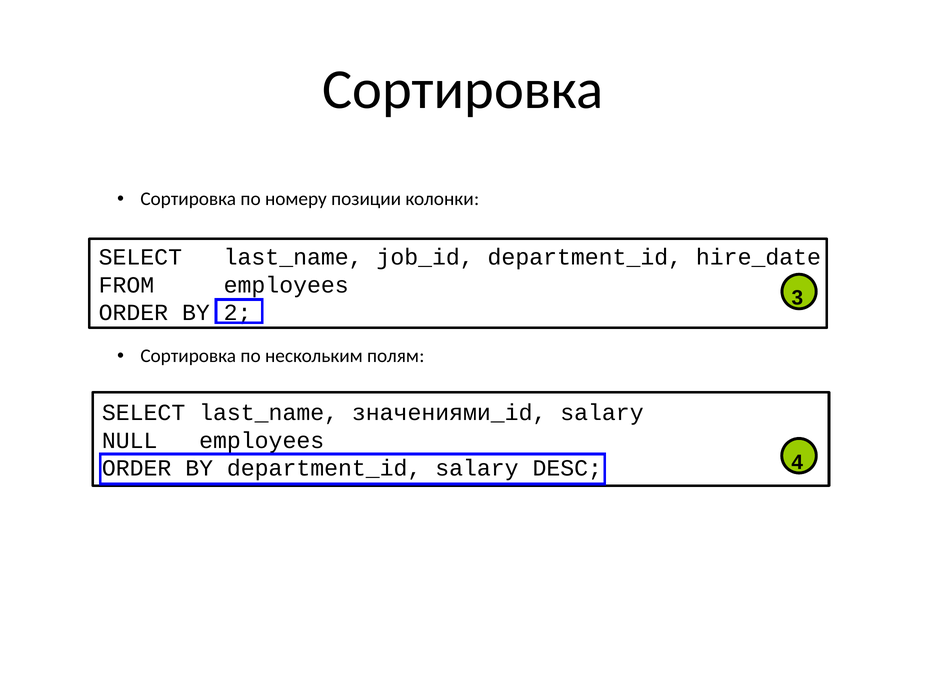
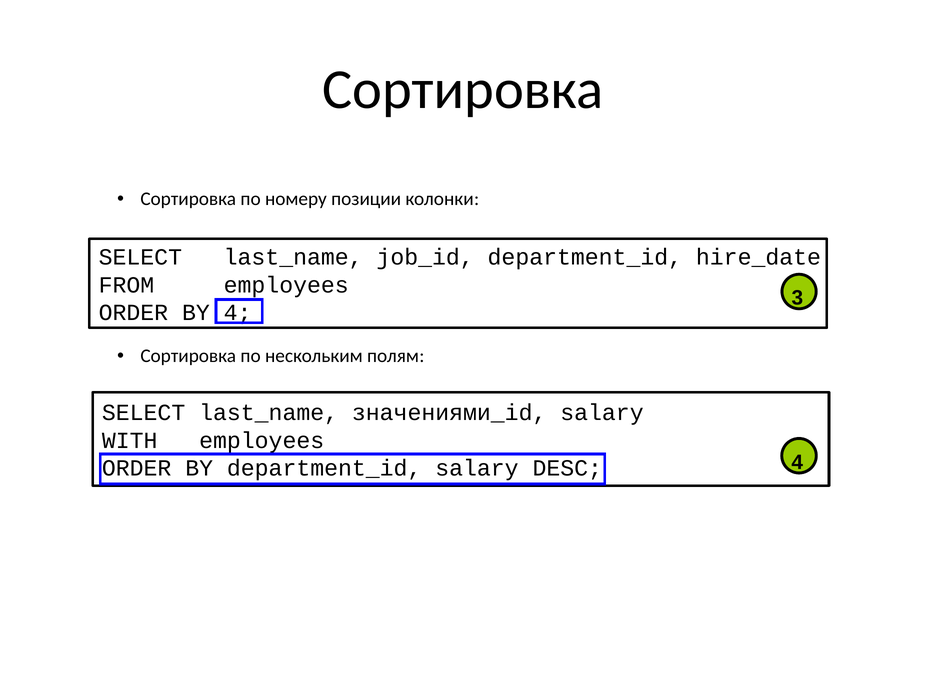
BY 2: 2 -> 4 (238, 313)
NULL: NULL -> WITH (130, 441)
